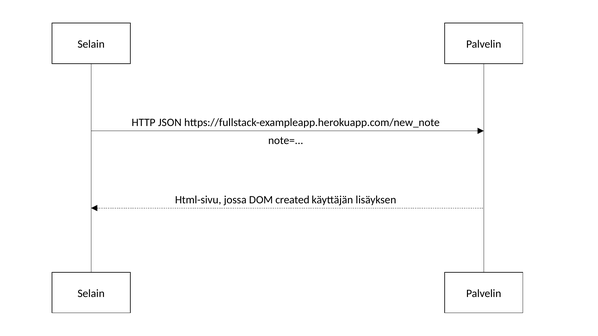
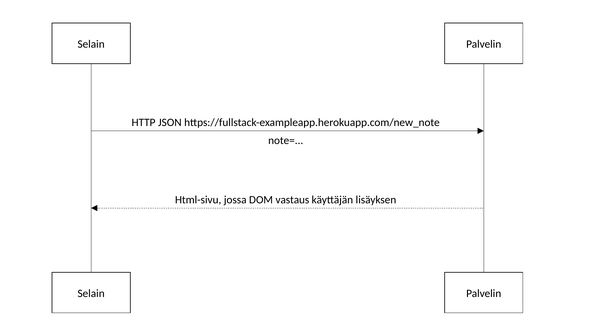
created: created -> vastaus (292, 200)
